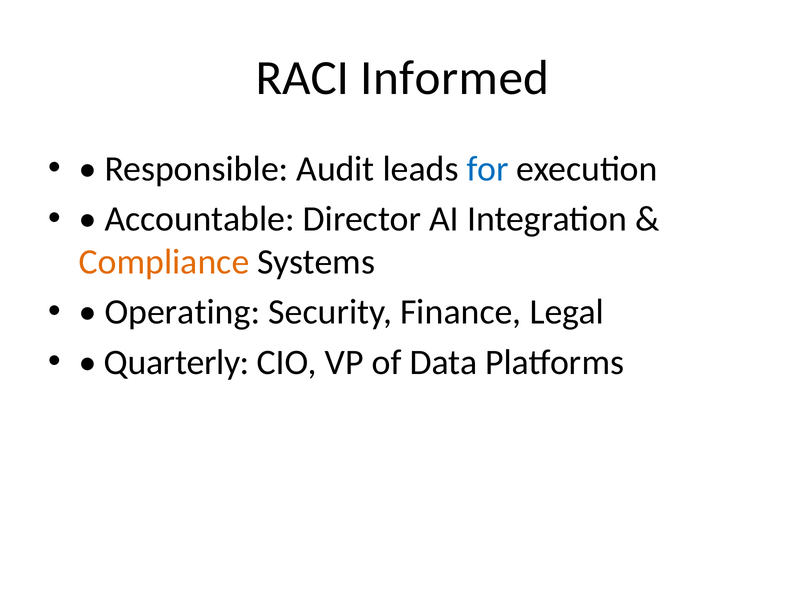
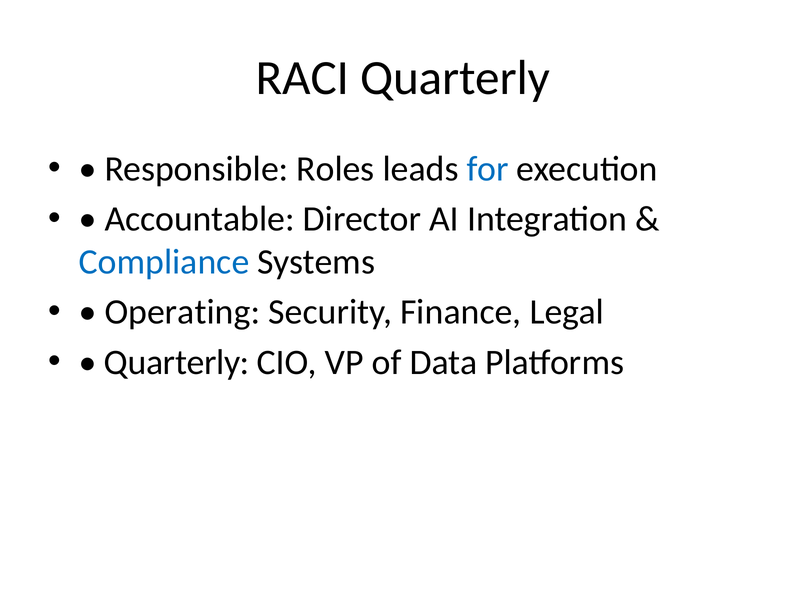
RACI Informed: Informed -> Quarterly (455, 78)
Audit: Audit -> Roles (335, 169)
Compliance colour: orange -> blue (164, 262)
